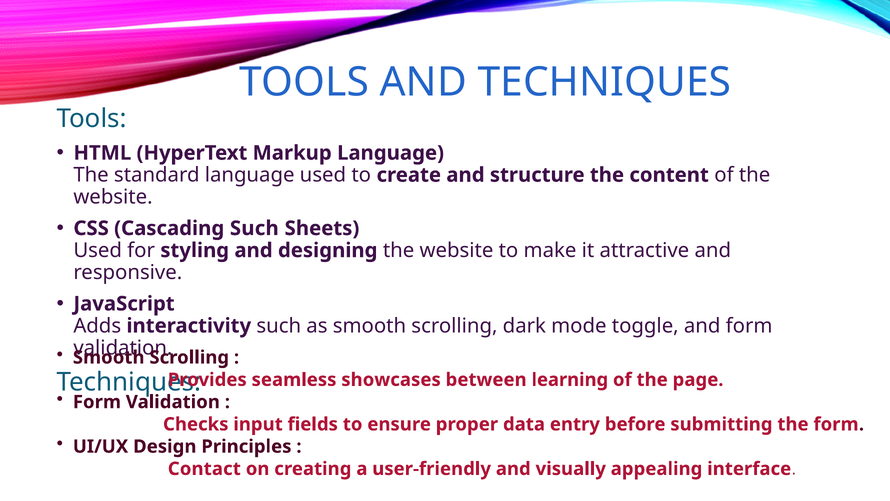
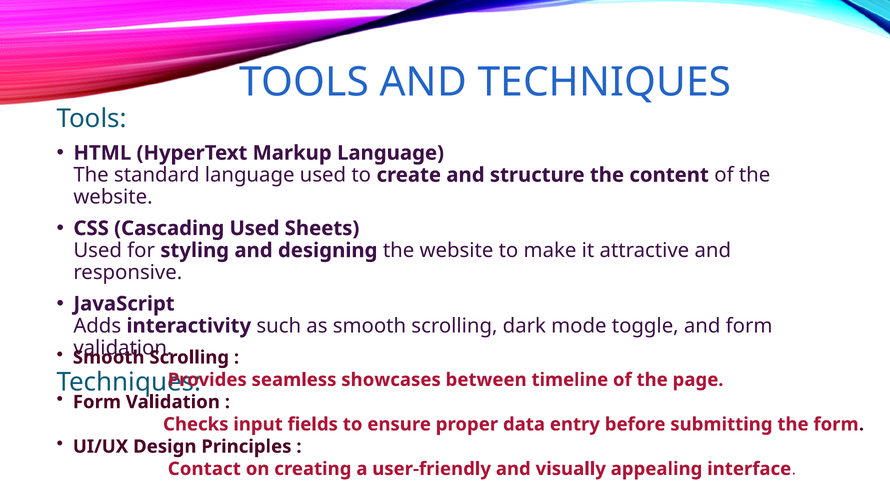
Cascading Such: Such -> Used (255, 228)
learning: learning -> timeline (570, 379)
